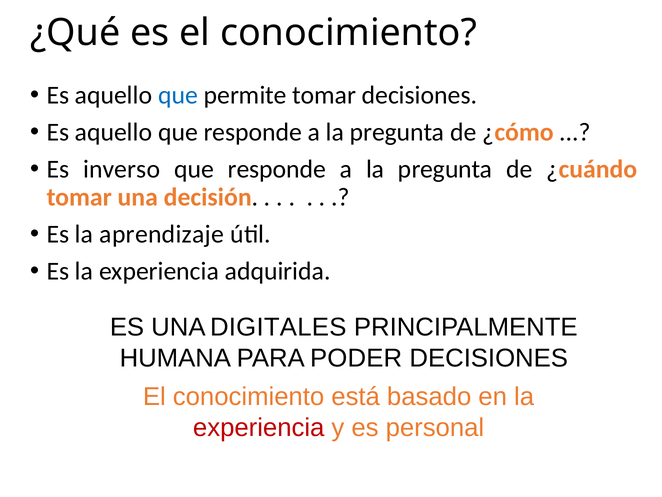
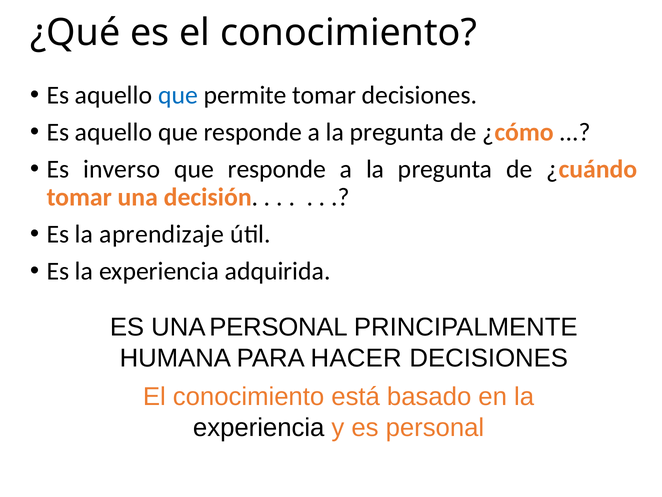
UNA DIGITALES: DIGITALES -> PERSONAL (278, 327)
PODER: PODER -> HACER (356, 358)
experiencia colour: red -> black (259, 427)
